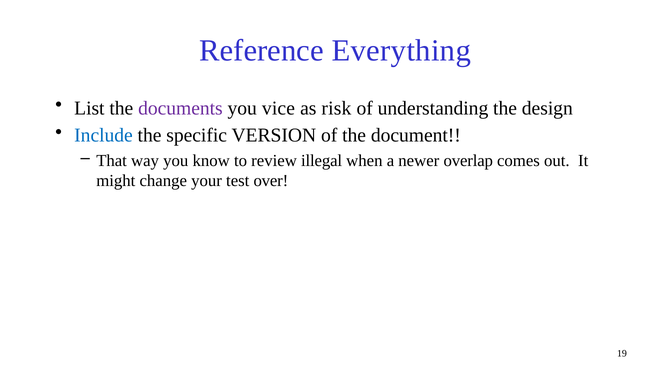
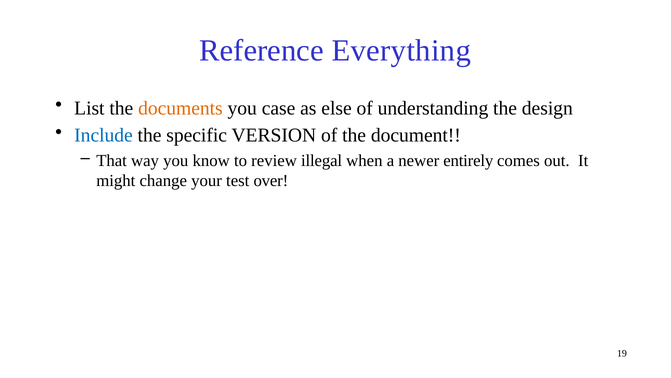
documents colour: purple -> orange (180, 108)
vice: vice -> case (279, 108)
risk: risk -> else (337, 108)
overlap: overlap -> entirely (468, 160)
